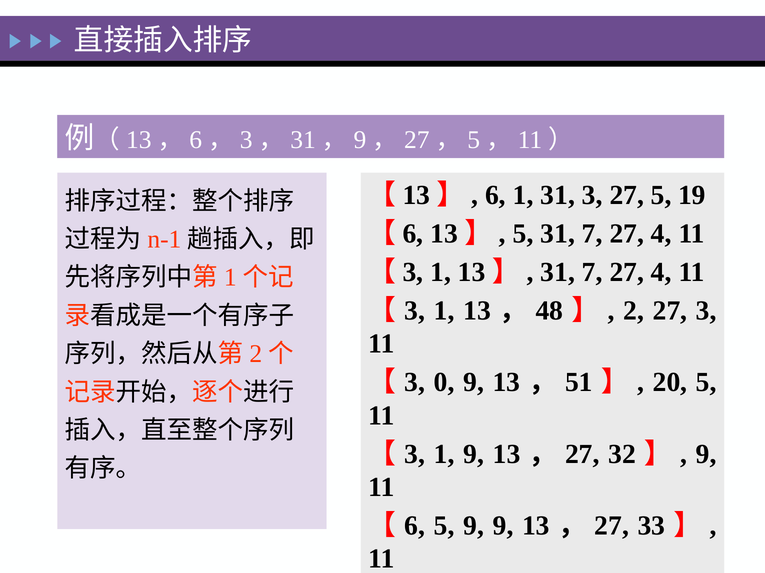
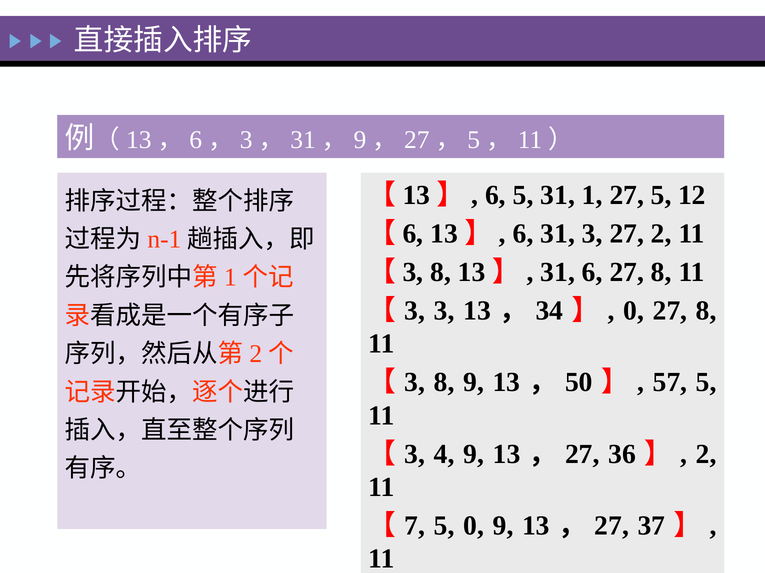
6 1: 1 -> 5 (523, 195)
31 3: 3 -> 1 (592, 195)
19: 19 -> 12 (692, 195)
13】 5: 5 -> 6 (523, 234)
7: 7 -> 3 (592, 234)
4: 4 -> 2 (661, 234)
【3 1: 1 -> 8 (441, 272)
13】 31 7: 7 -> 6 (592, 272)
4: 4 -> 8 (661, 272)
1: 1 -> 3 (444, 311)
48: 48 -> 34 (549, 311)
2: 2 -> 0 (634, 311)
3: 3 -> 8 (706, 311)
3 0: 0 -> 8 (444, 383)
51: 51 -> 50 (579, 383)
20: 20 -> 57 (670, 383)
1: 1 -> 4 (444, 455)
32: 32 -> 36 (622, 455)
9: 9 -> 2 (706, 455)
6: 6 -> 7 (415, 526)
5 9: 9 -> 0 (474, 526)
33: 33 -> 37 (651, 526)
